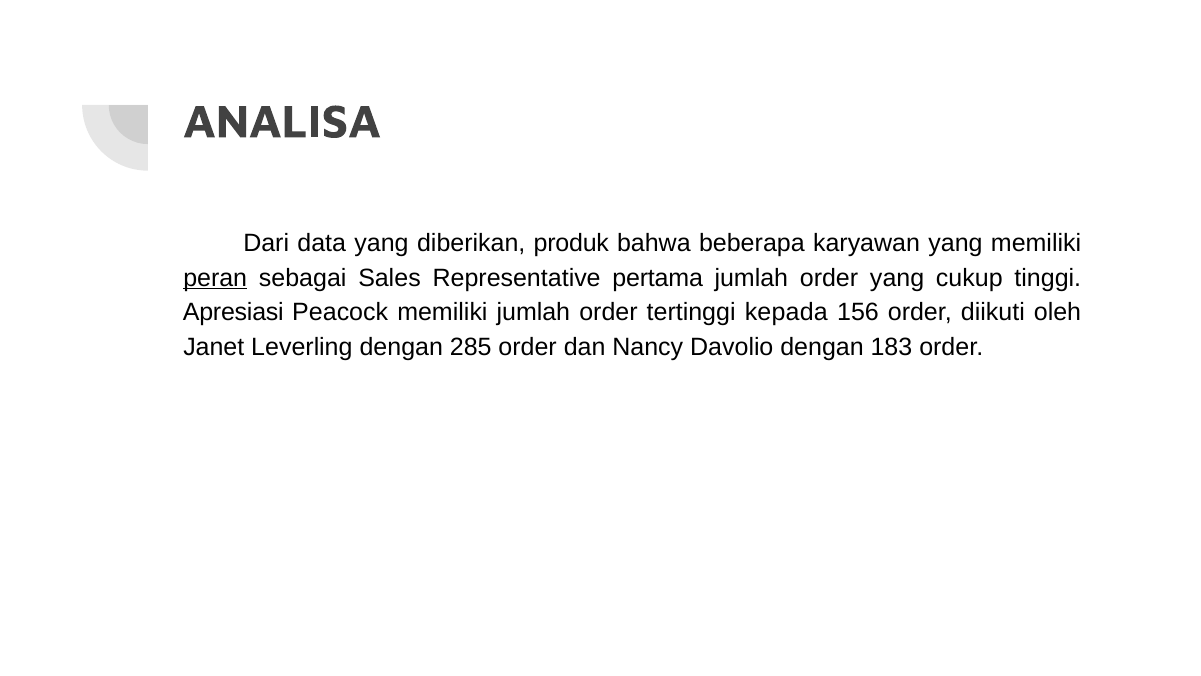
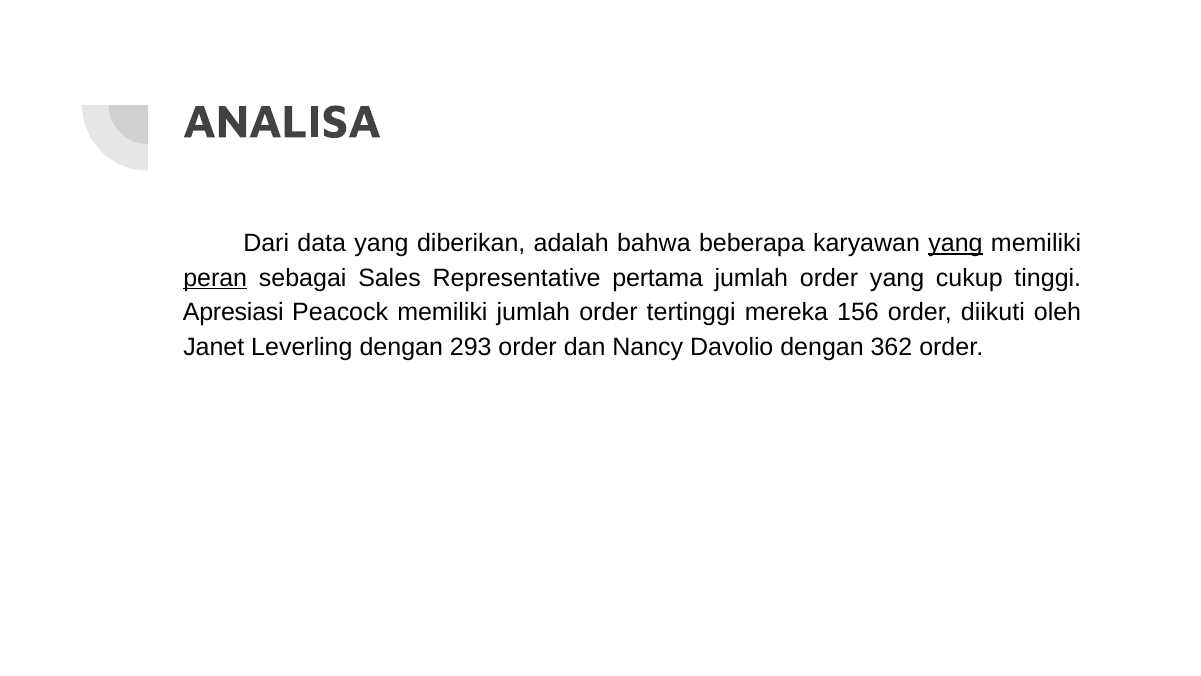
produk: produk -> adalah (571, 243)
yang underline: none -> present (956, 243)
kepada: kepada -> mereka (786, 312)
285: 285 -> 293 (471, 347)
183: 183 -> 362 (891, 347)
